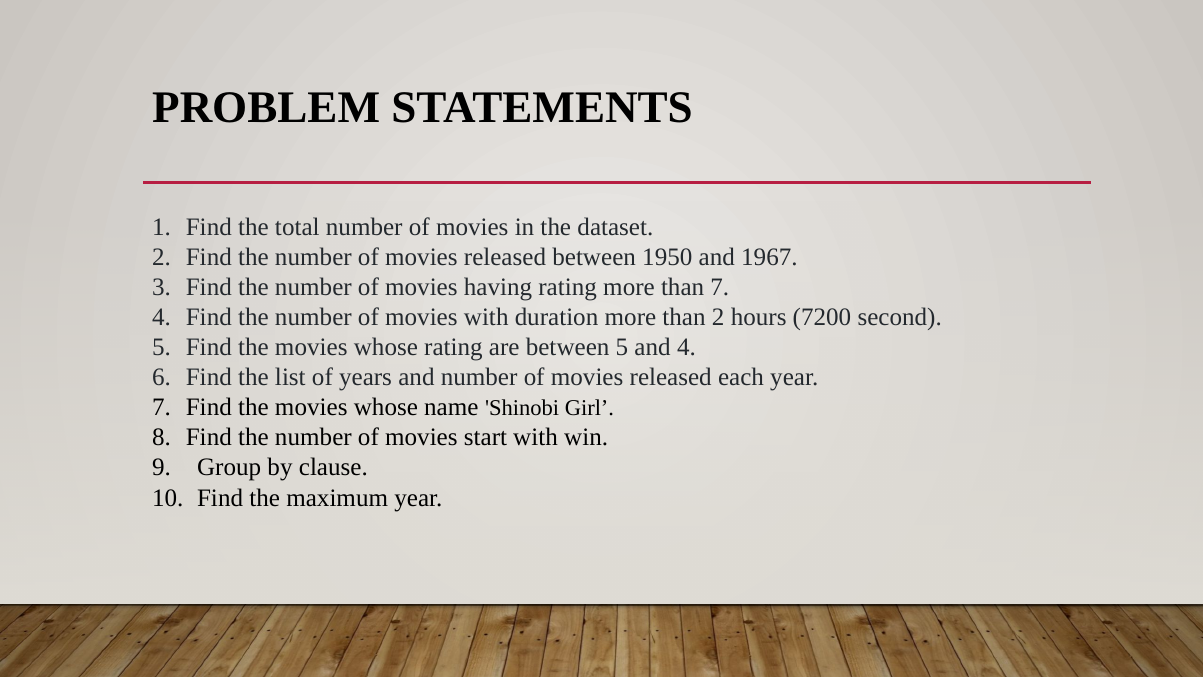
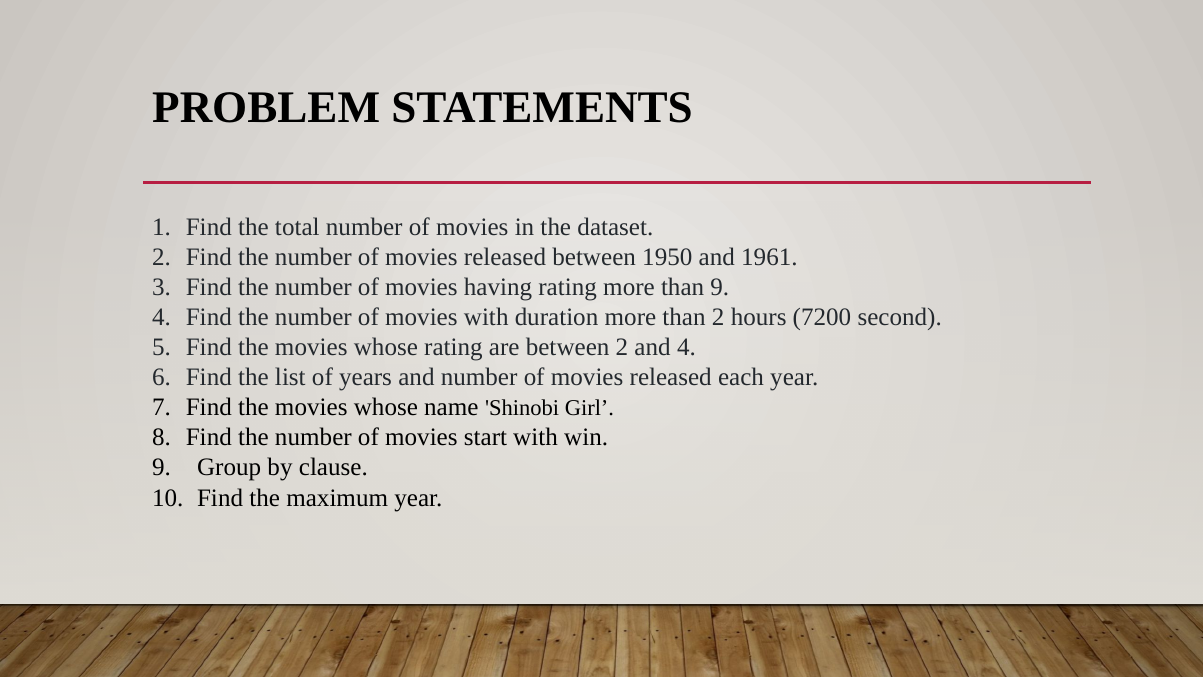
1967: 1967 -> 1961 (769, 257)
than 7: 7 -> 9 (720, 287)
between 5: 5 -> 2 (622, 347)
